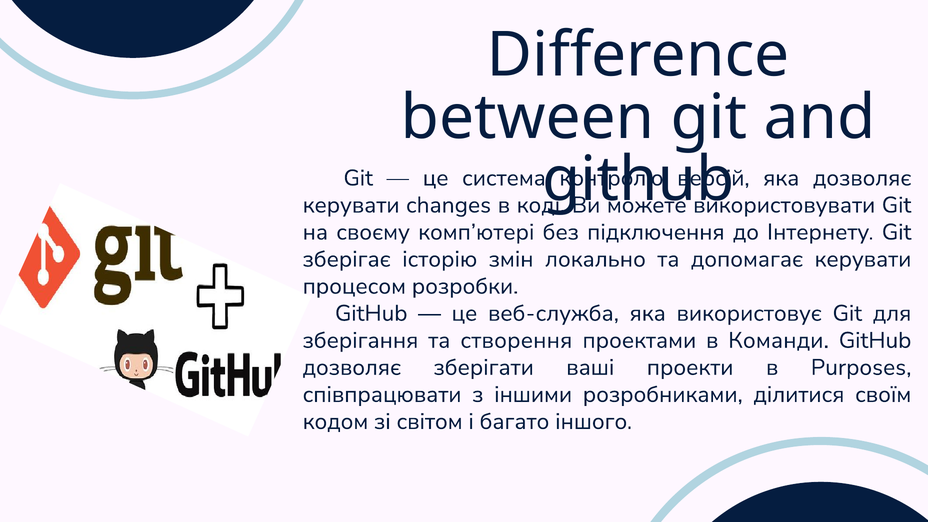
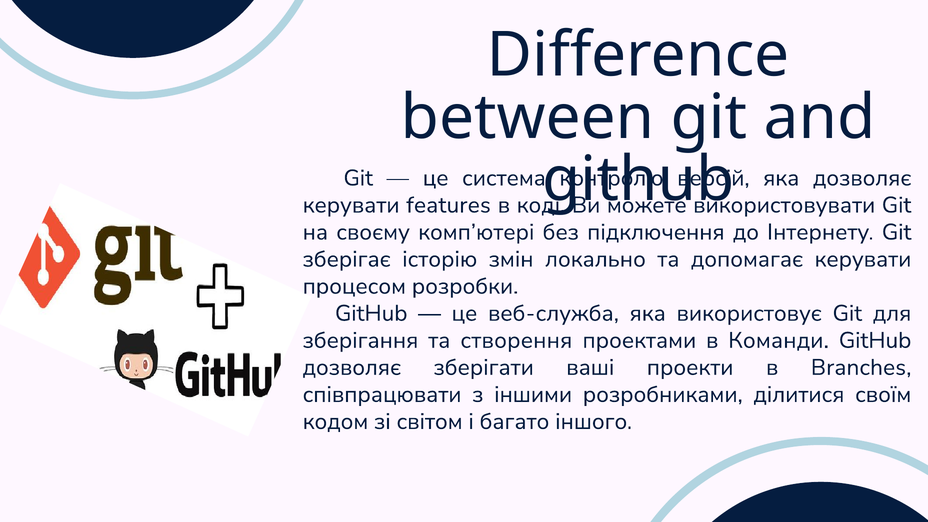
changes: changes -> features (449, 205)
Purposes: Purposes -> Branches (861, 367)
